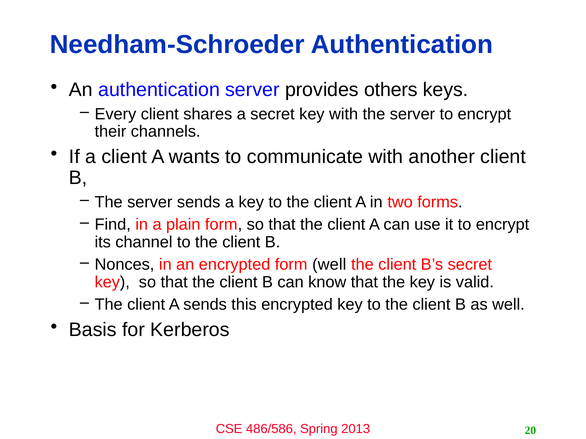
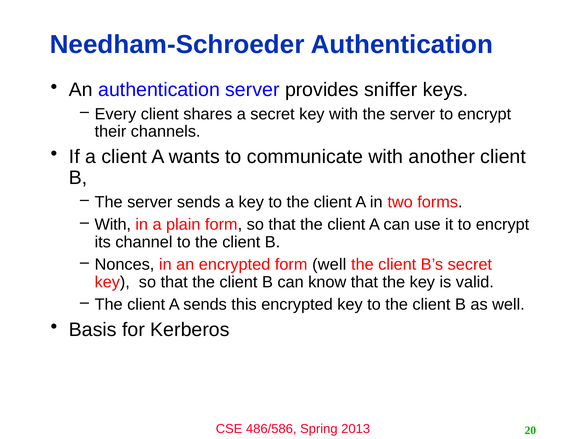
others: others -> sniffer (391, 90)
Find: Find -> With (113, 225)
